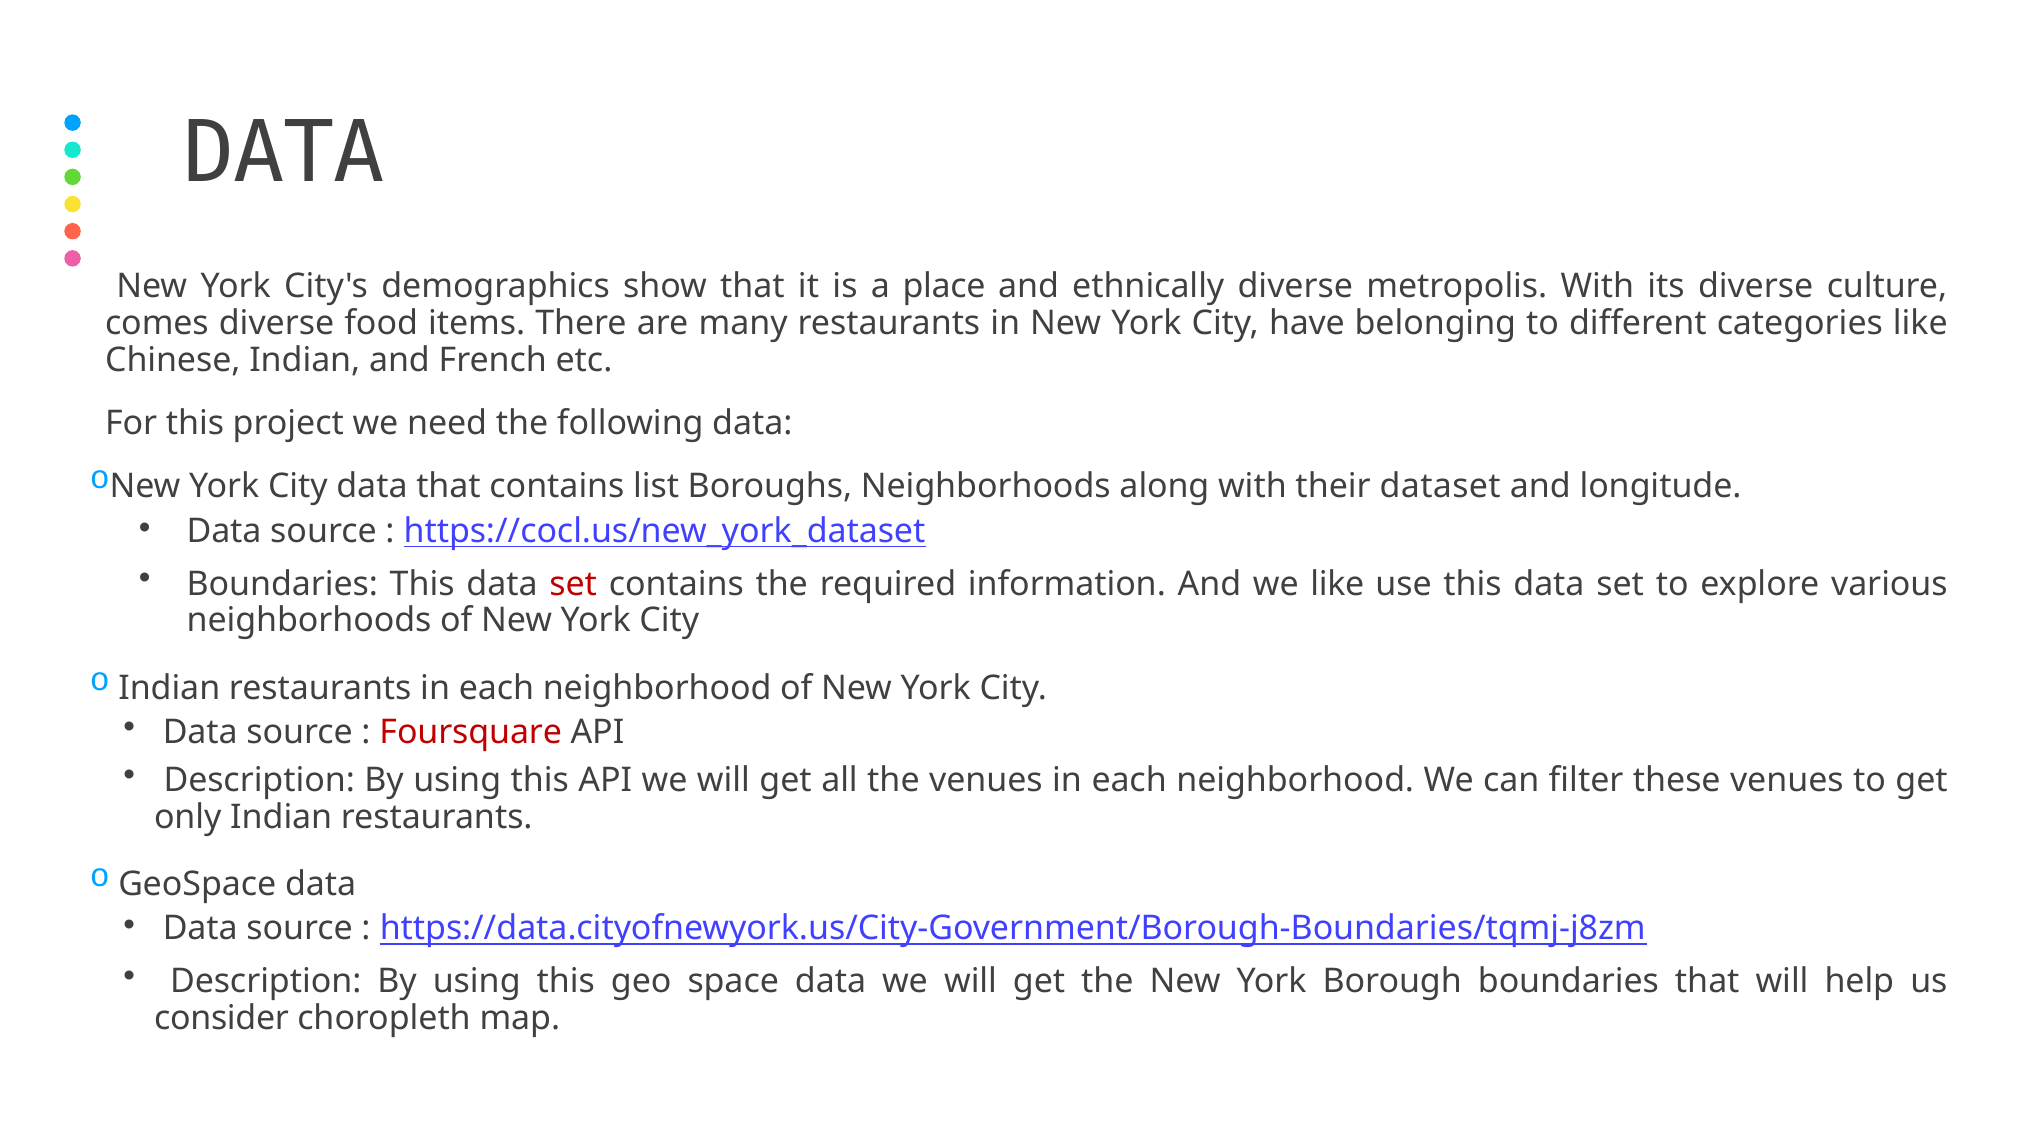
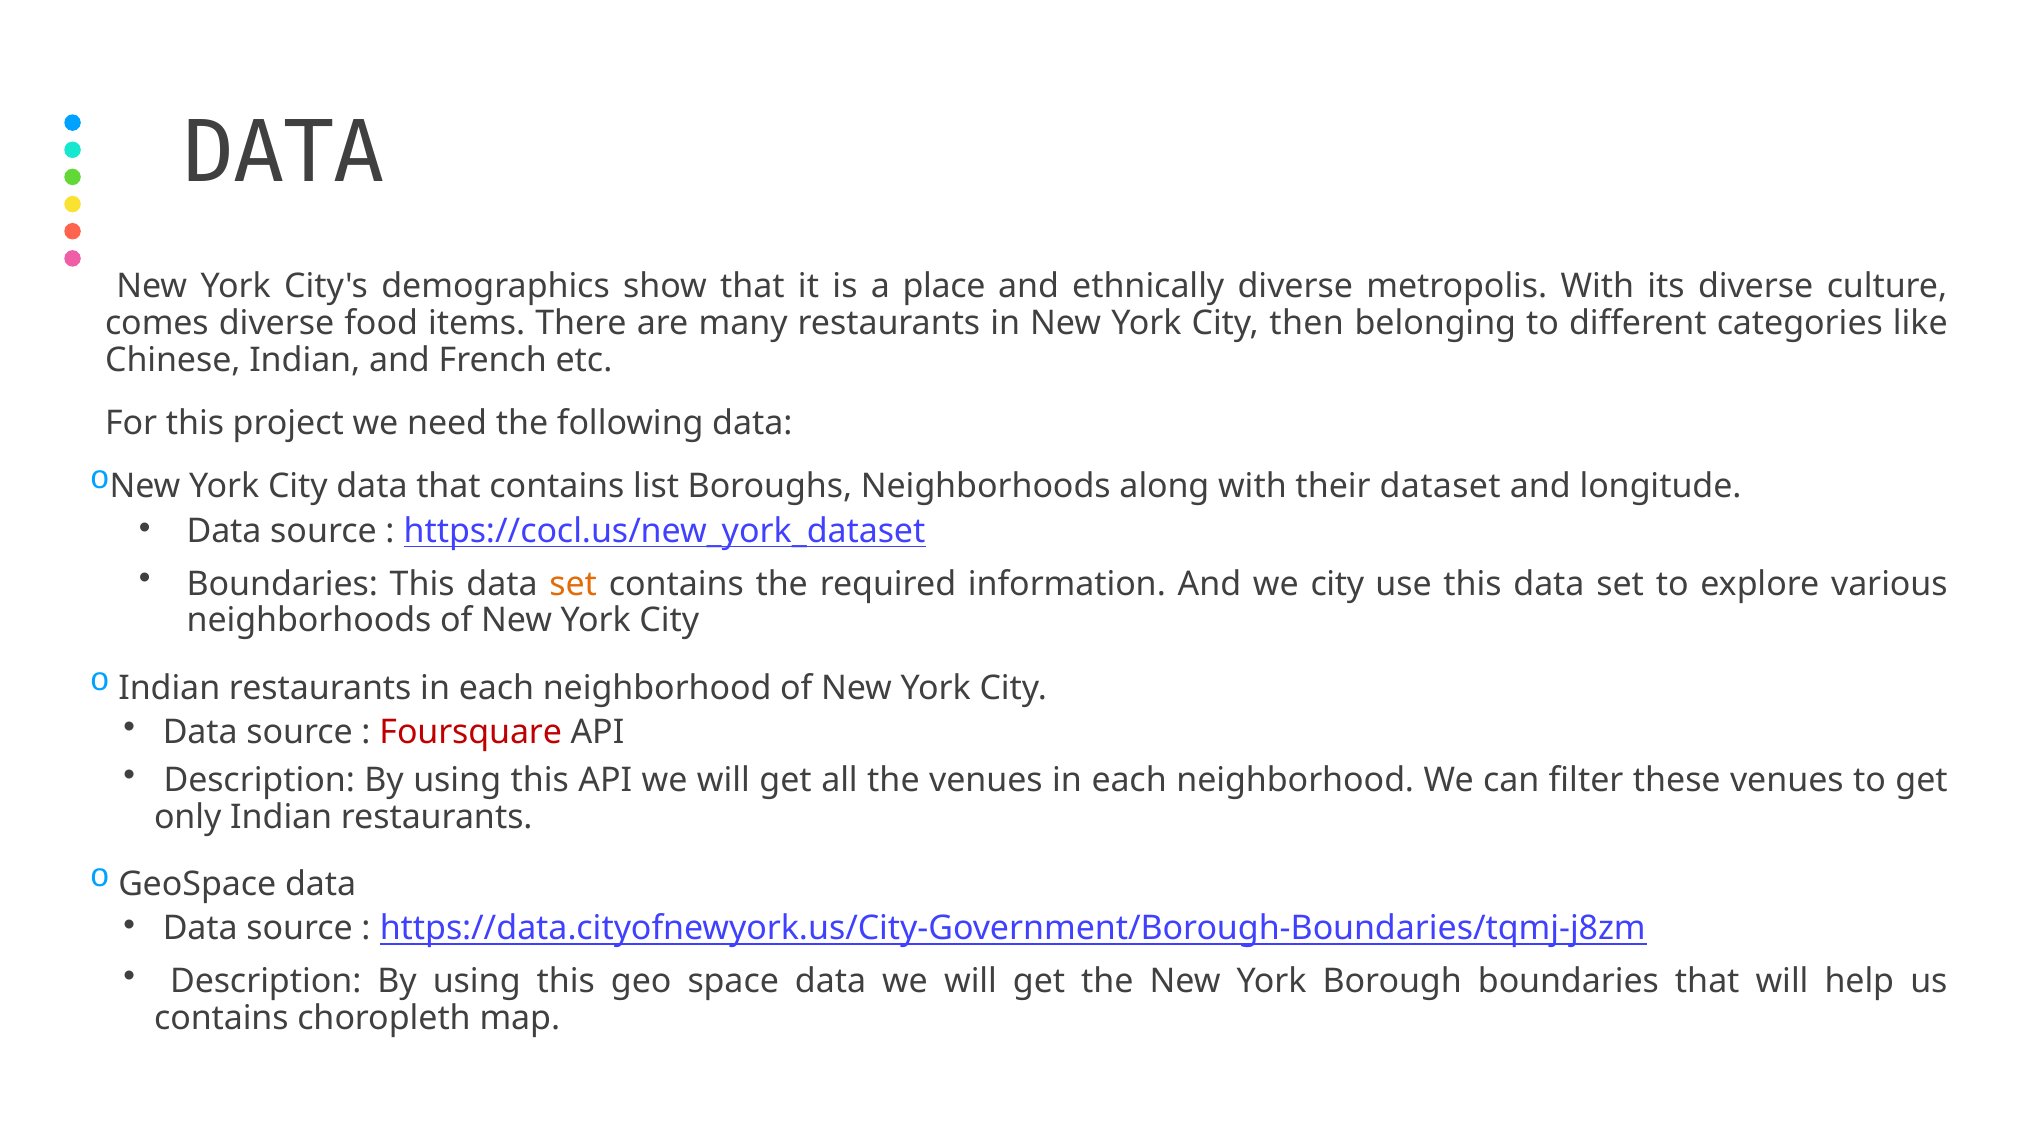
have: have -> then (1307, 323)
set colour: red -> orange (573, 584)
we like: like -> city (1337, 584)
consider: consider -> contains (221, 1018)
